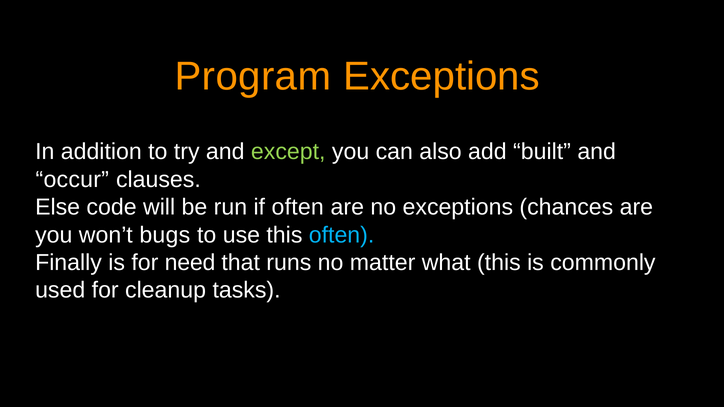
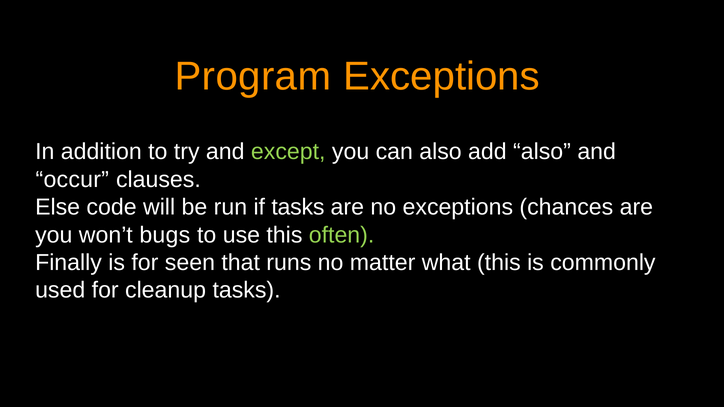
add built: built -> also (542, 152)
if often: often -> tasks (298, 207)
often colour: light blue -> light green (342, 235)
need: need -> seen (190, 263)
